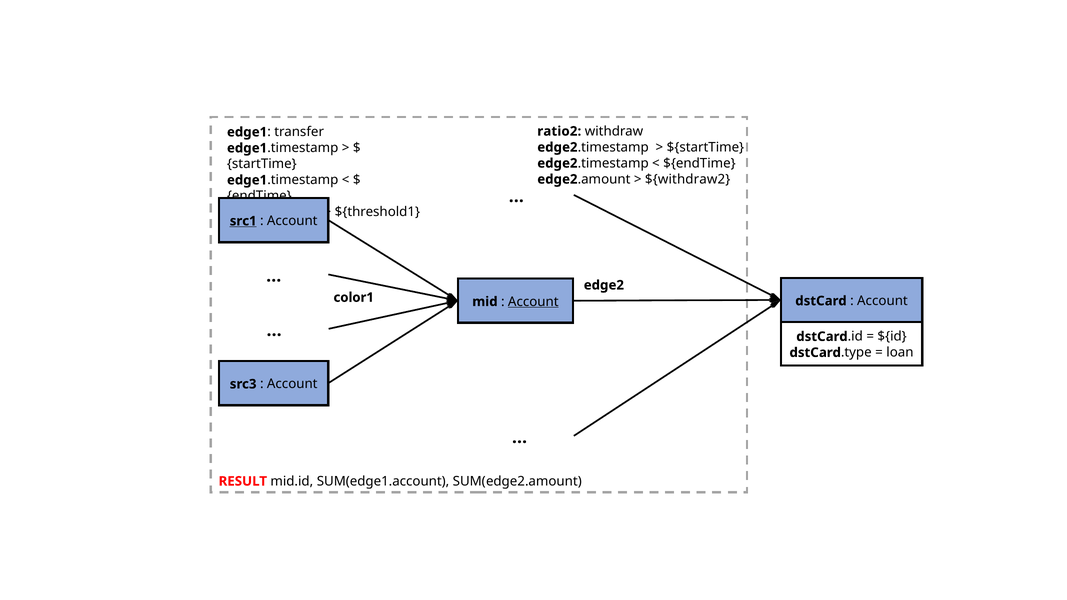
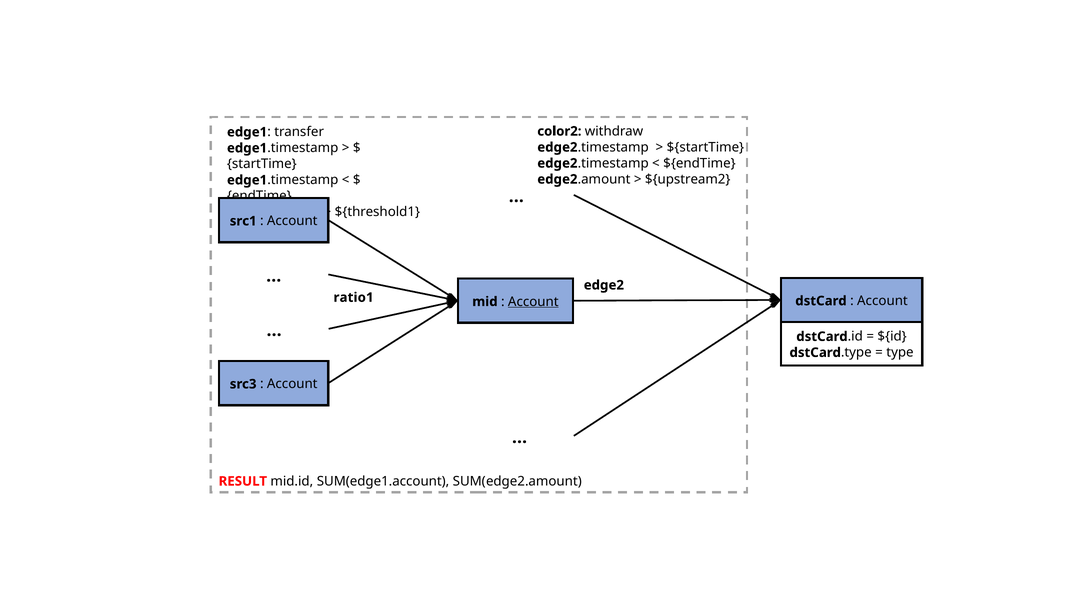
ratio2: ratio2 -> color2 (559, 131)
${withdraw2: ${withdraw2 -> ${upstream2 (688, 179)
src1 underline: present -> none (243, 221)
color1: color1 -> ratio1 (354, 298)
loan: loan -> type (900, 353)
